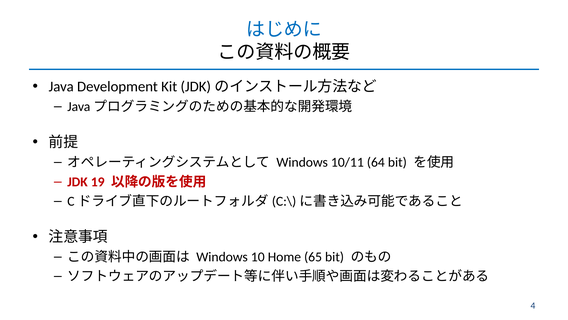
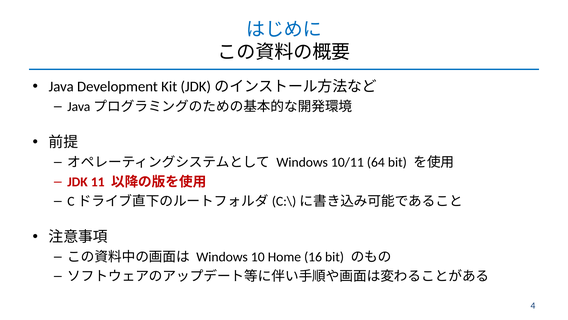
19: 19 -> 11 (98, 182)
65: 65 -> 16 (313, 257)
